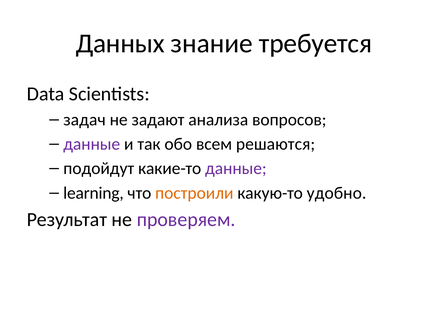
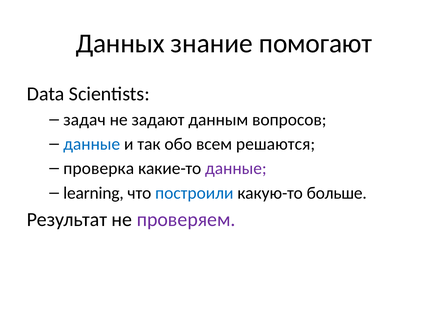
требуется: требуется -> помогают (316, 43)
анализа: анализа -> данным (218, 120)
данные colour: purple -> blue (92, 144)
подойдут: подойдут -> проверка (99, 169)
построили colour: orange -> blue (194, 193)
удобно: удобно -> больше (337, 193)
